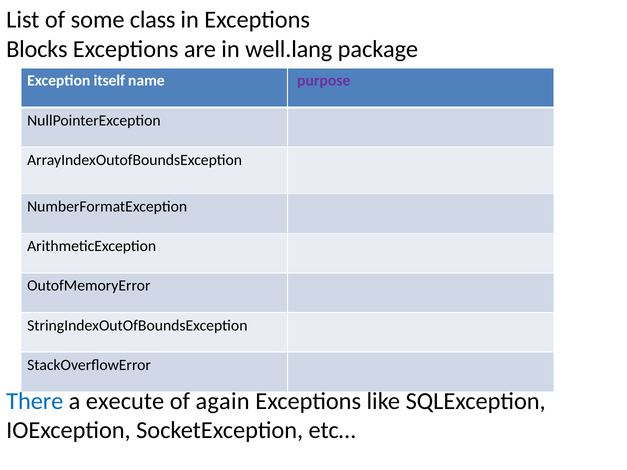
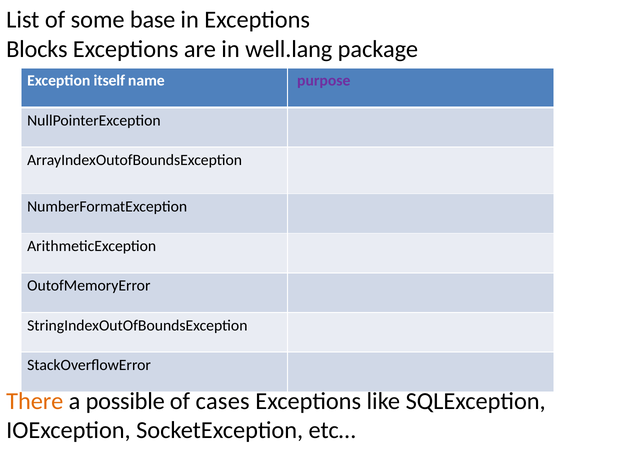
class: class -> base (153, 20)
There colour: blue -> orange (35, 401)
execute: execute -> possible (125, 401)
again: again -> cases (223, 401)
